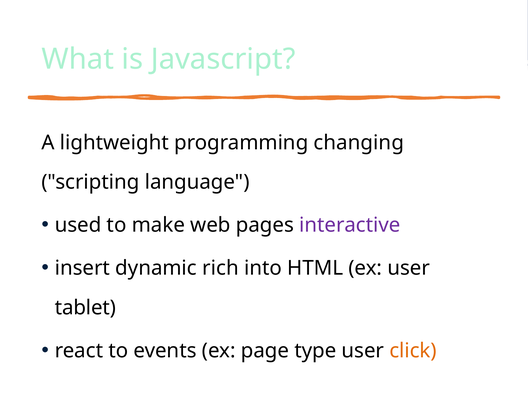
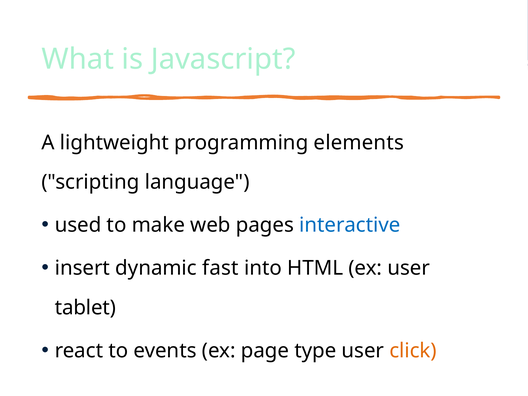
changing: changing -> elements (359, 143)
interactive colour: purple -> blue (350, 225)
rich: rich -> fast (220, 268)
